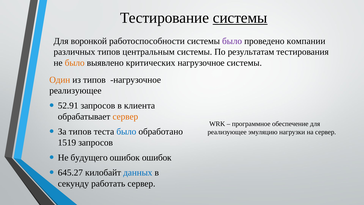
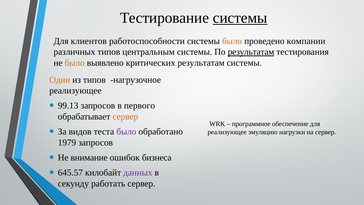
воронкой: воронкой -> клиентов (89, 41)
было colour: purple -> orange (232, 41)
результатам underline: none -> present (251, 52)
критических нагрузочное: нагрузочное -> результатам (201, 63)
52.91: 52.91 -> 99.13 (68, 106)
клиента: клиента -> первого (140, 106)
За типов: типов -> видов (80, 132)
было colour: blue -> purple (126, 132)
1519: 1519 -> 1979 (67, 142)
будущего: будущего -> внимание (89, 157)
ошибок ошибок: ошибок -> бизнеса (157, 157)
645.27: 645.27 -> 645.57 (70, 172)
данных colour: blue -> purple (138, 172)
